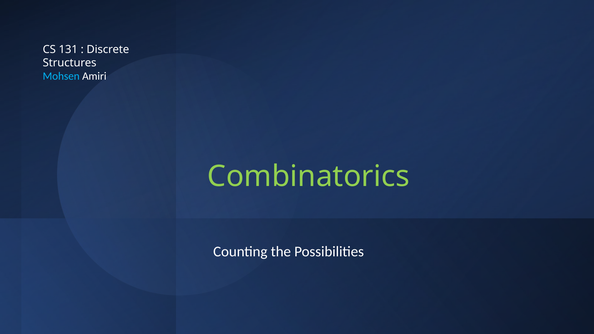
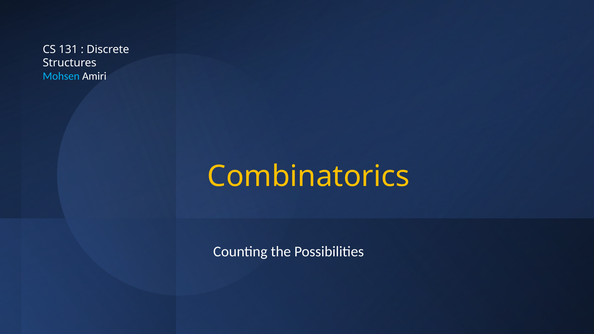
Combinatorics colour: light green -> yellow (308, 176)
